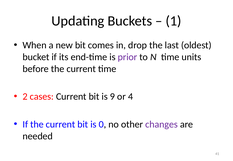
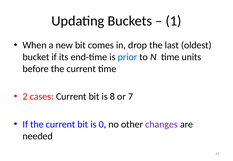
prior colour: purple -> blue (127, 57)
9: 9 -> 8 (112, 97)
4: 4 -> 7 (131, 97)
